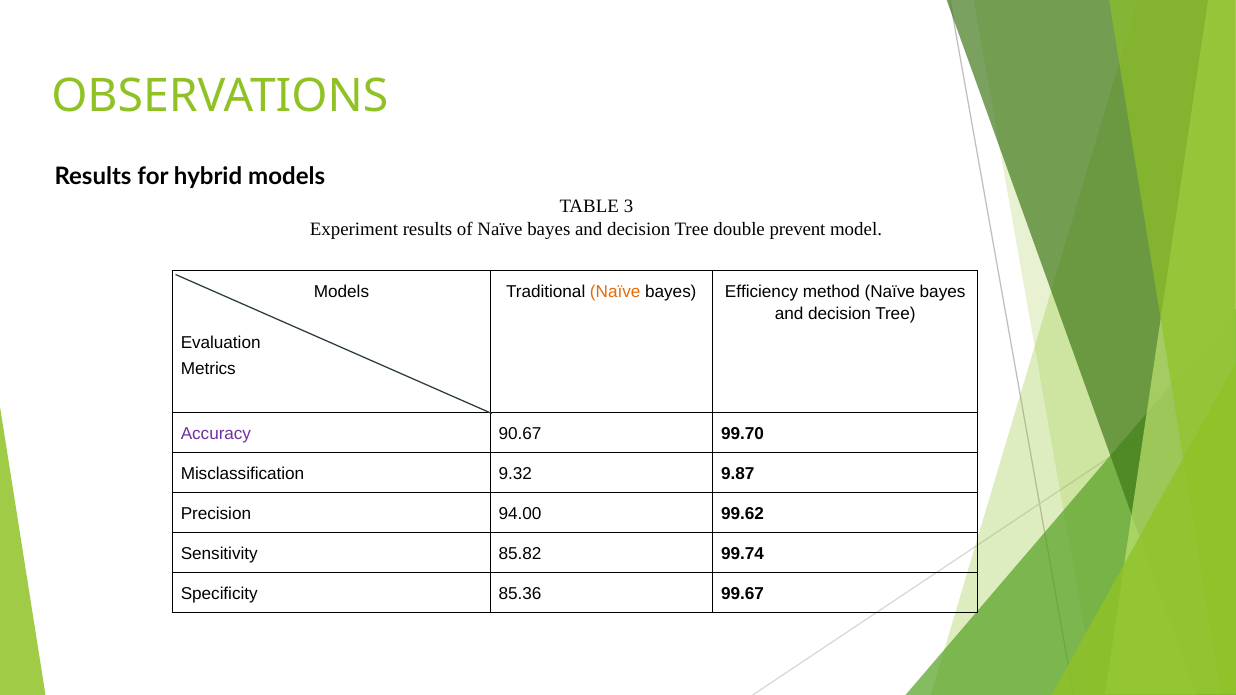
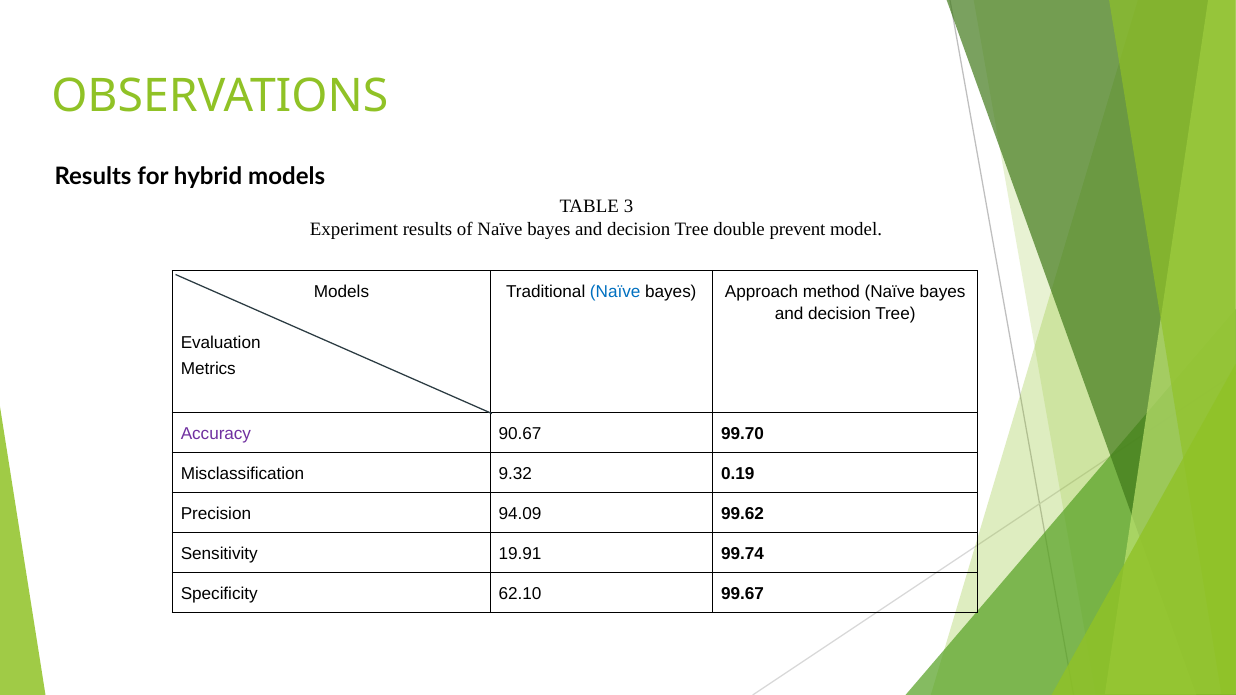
Naïve colour: orange -> blue (615, 292)
Efficiency: Efficiency -> Approach (762, 292)
9.87: 9.87 -> 0.19 (738, 474)
94.00: 94.00 -> 94.09 (520, 514)
85.82: 85.82 -> 19.91 (520, 554)
85.36: 85.36 -> 62.10 (520, 594)
